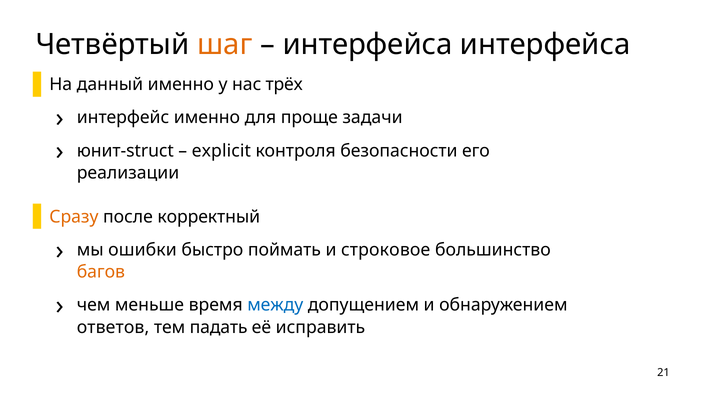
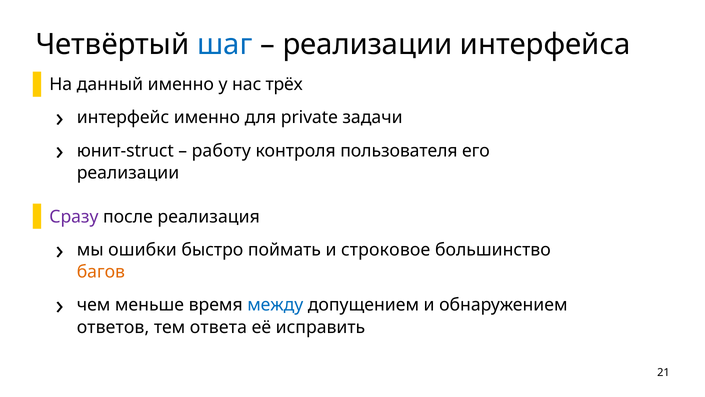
шаг colour: orange -> blue (225, 45)
интерфейса: интерфейса -> реализации (367, 45)
проще: проще -> private (309, 118)
explicit: explicit -> работу (221, 151)
безопасности: безопасности -> пользователя (399, 151)
Сразу colour: orange -> purple (74, 217)
корректный: корректный -> реализация (209, 217)
падать: падать -> ответа (218, 327)
